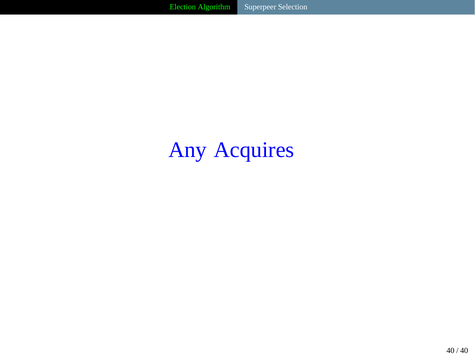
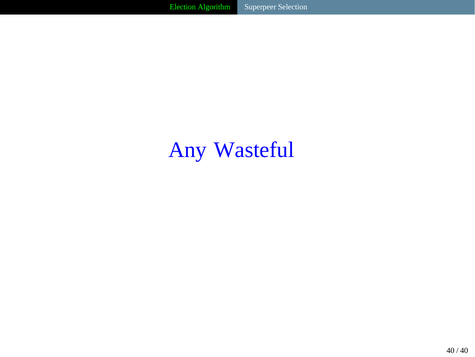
Acquires: Acquires -> Wasteful (254, 150)
